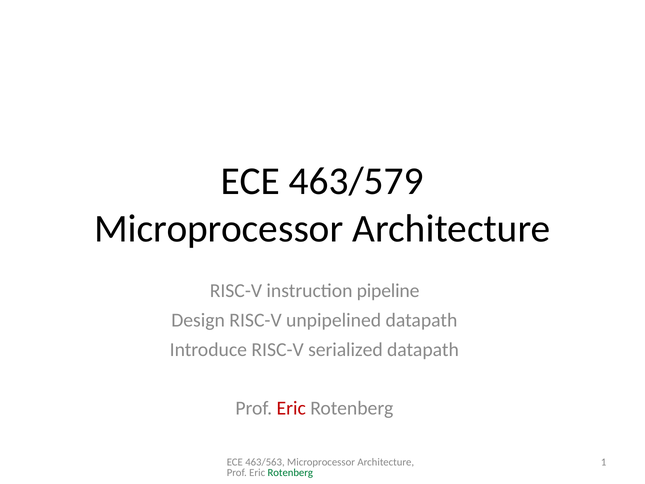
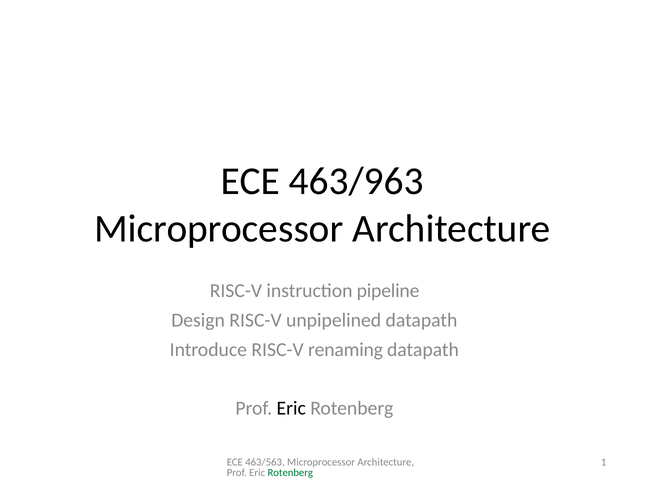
463/579: 463/579 -> 463/963 (356, 181)
serialized: serialized -> renaming (346, 349)
Eric colour: red -> black (291, 408)
